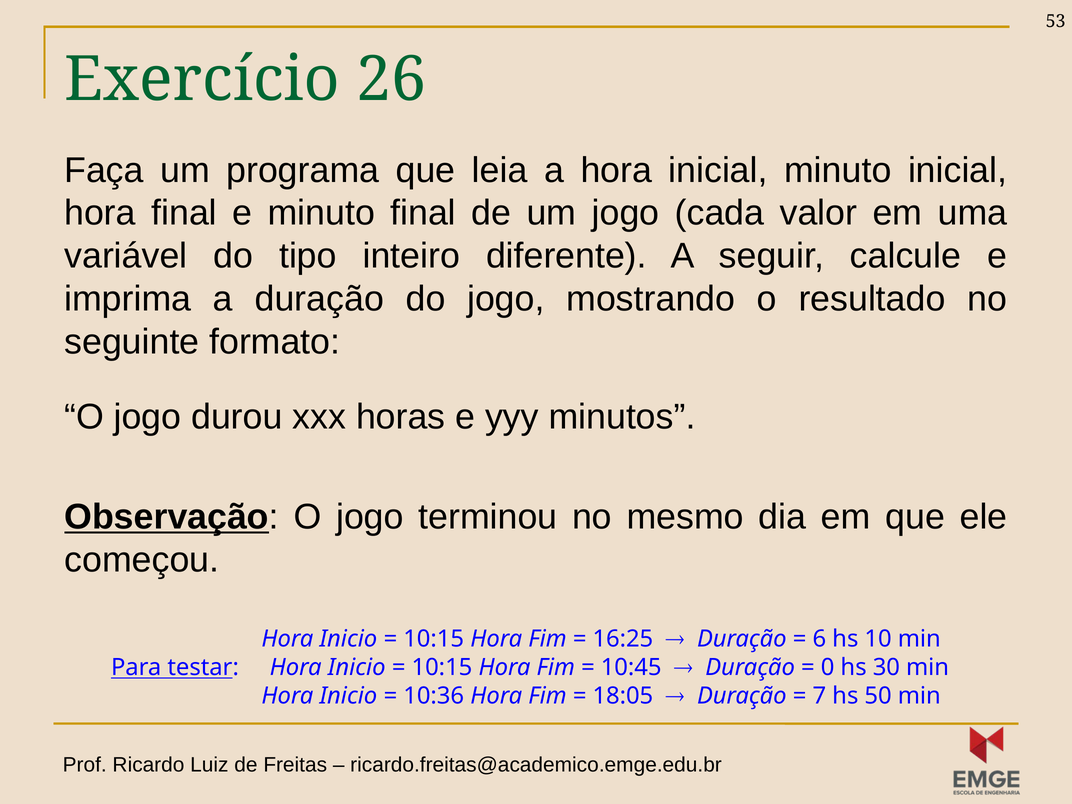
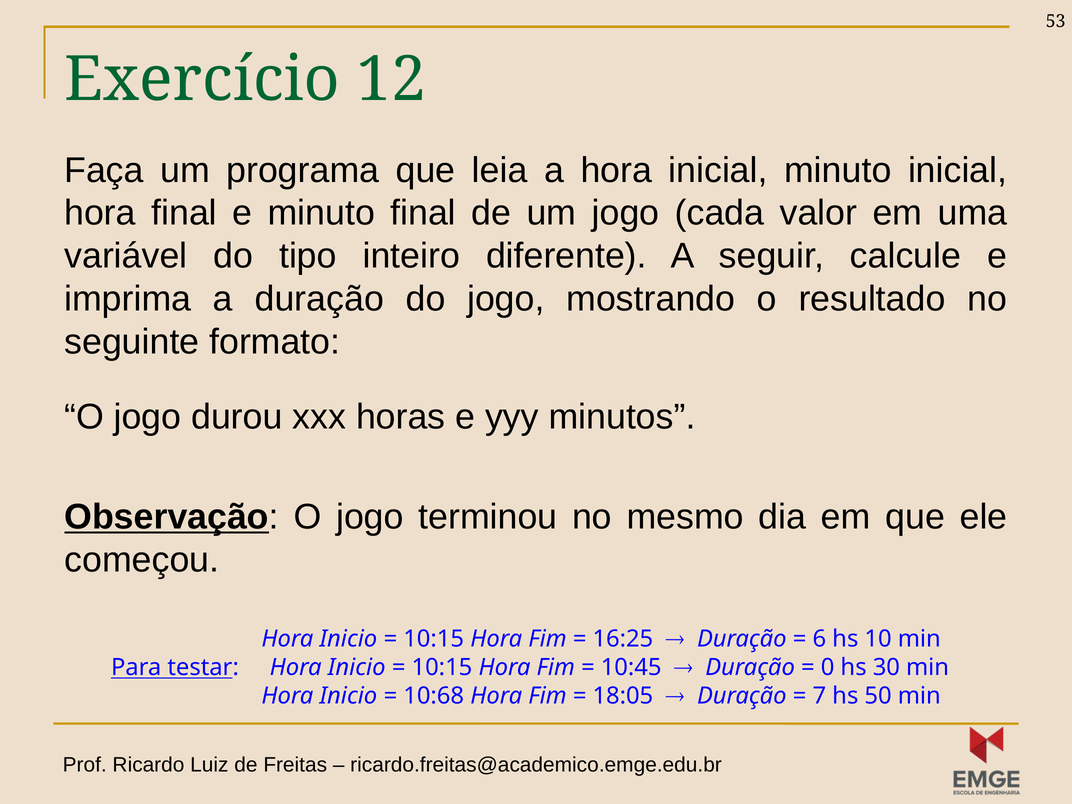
26: 26 -> 12 (391, 80)
10:36: 10:36 -> 10:68 (434, 696)
